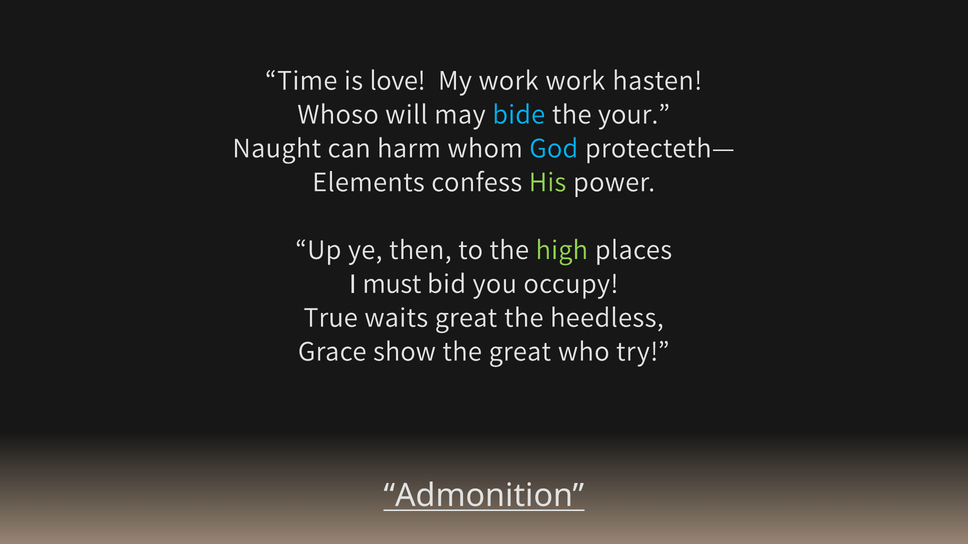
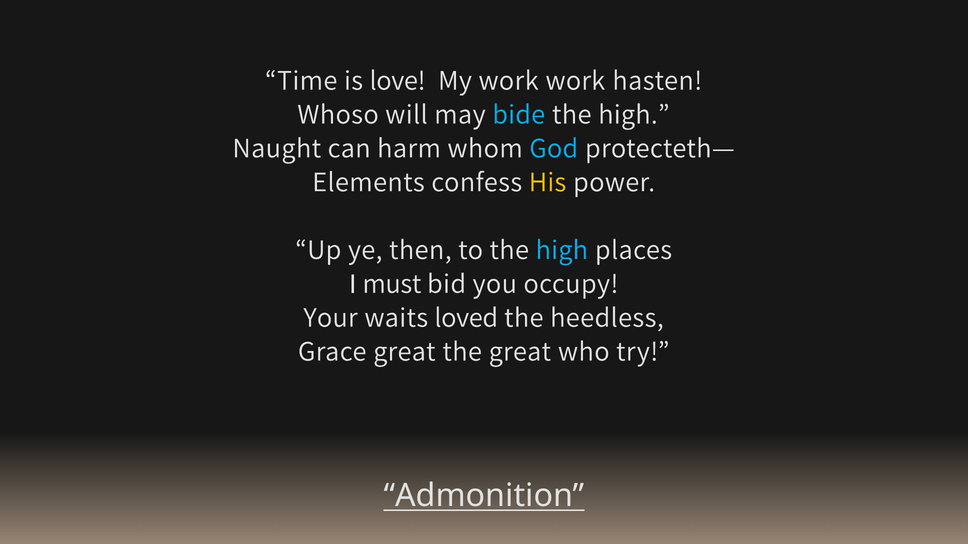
your: your -> high (634, 114)
His colour: light green -> yellow (548, 182)
high colour: light green -> light blue (562, 250)
True: True -> Your (331, 318)
waits great: great -> loved (466, 318)
Grace show: show -> great (404, 352)
